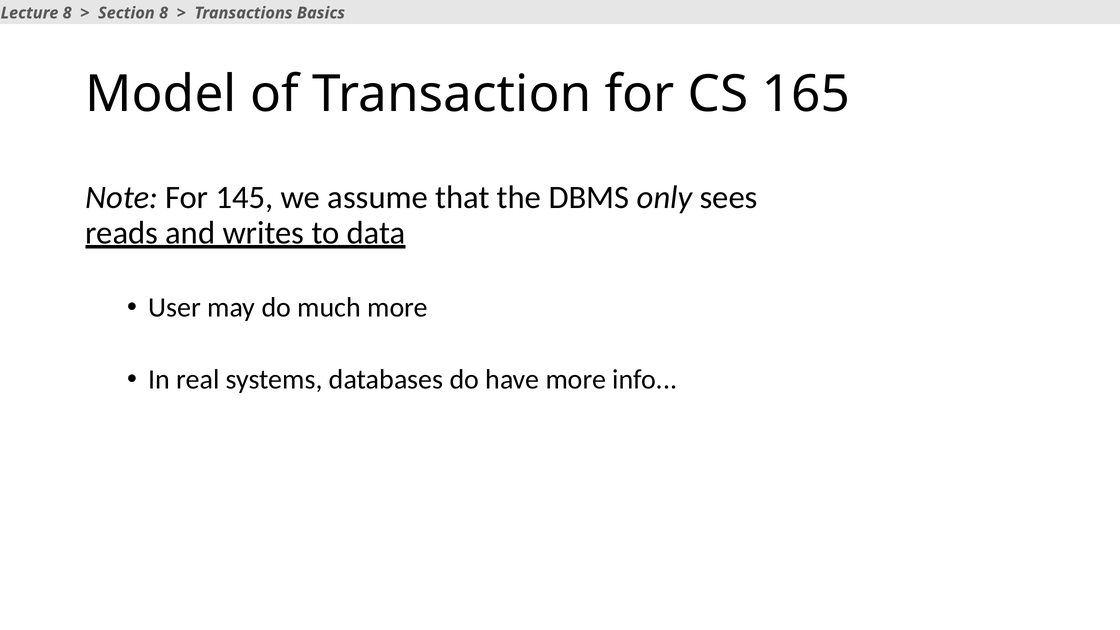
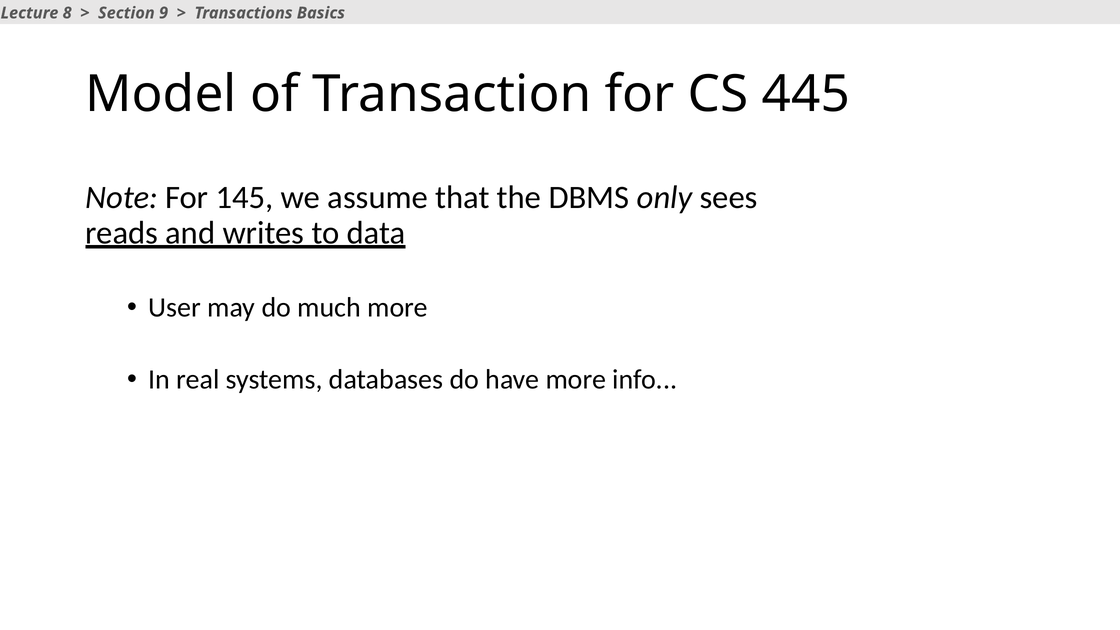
Section 8: 8 -> 9 (164, 13)
165: 165 -> 445 (806, 94)
